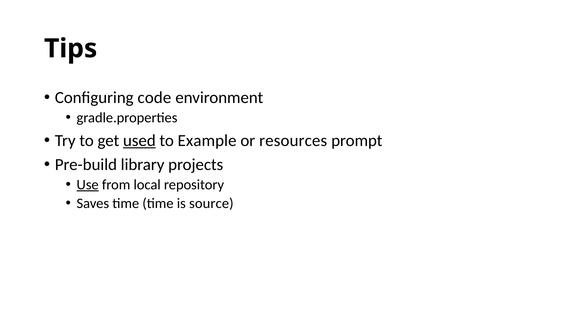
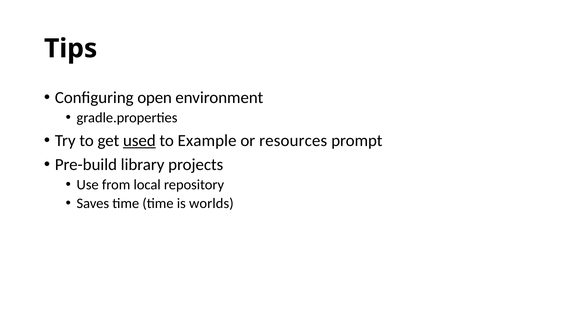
code: code -> open (155, 98)
Use underline: present -> none (88, 185)
source: source -> worlds (211, 203)
